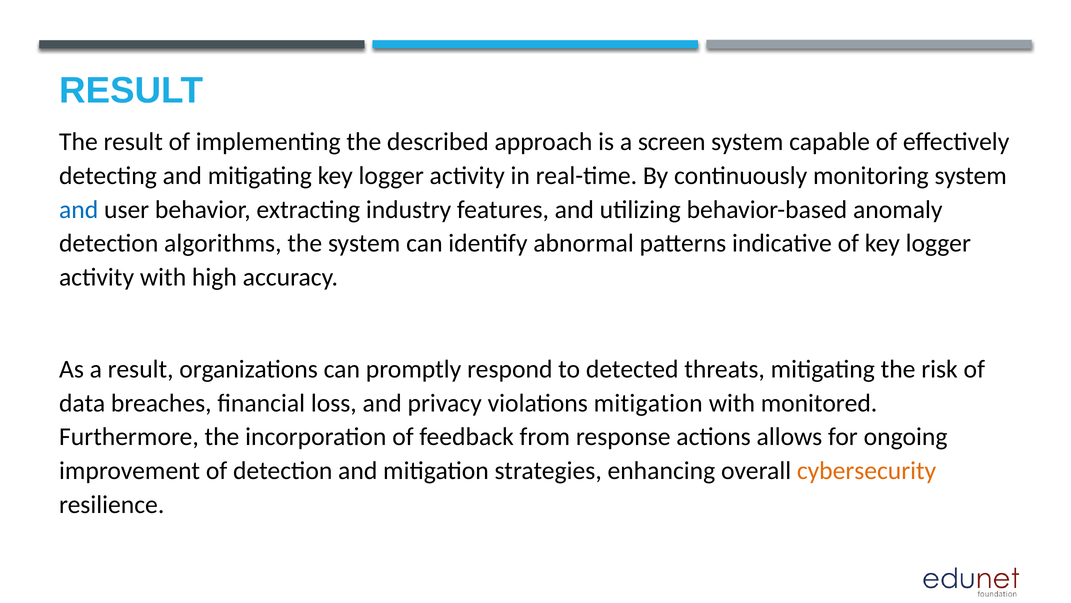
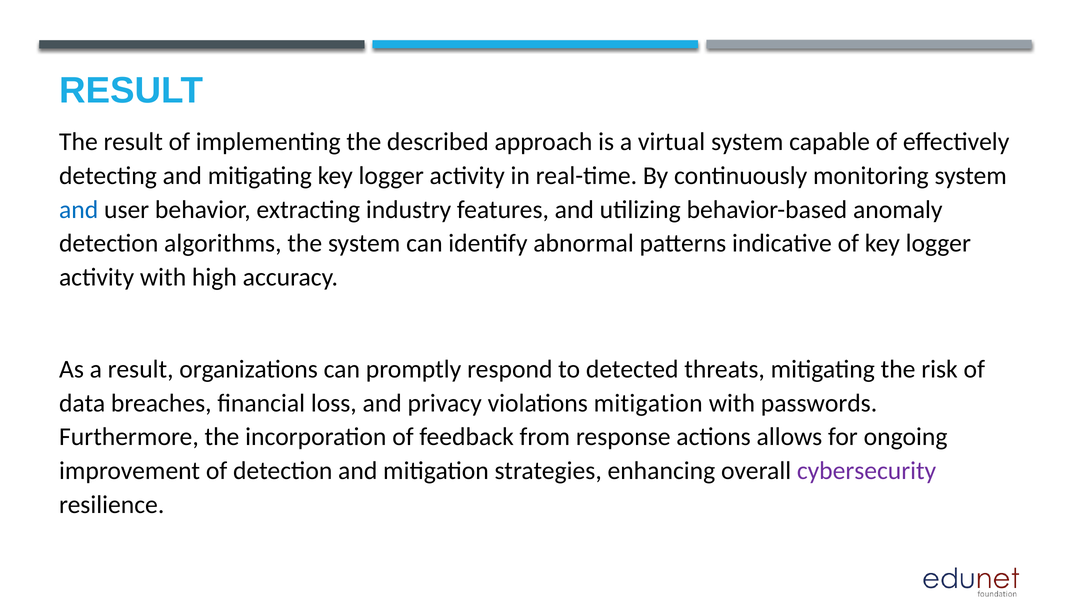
screen: screen -> virtual (672, 142)
monitored: monitored -> passwords (819, 403)
cybersecurity colour: orange -> purple (867, 470)
